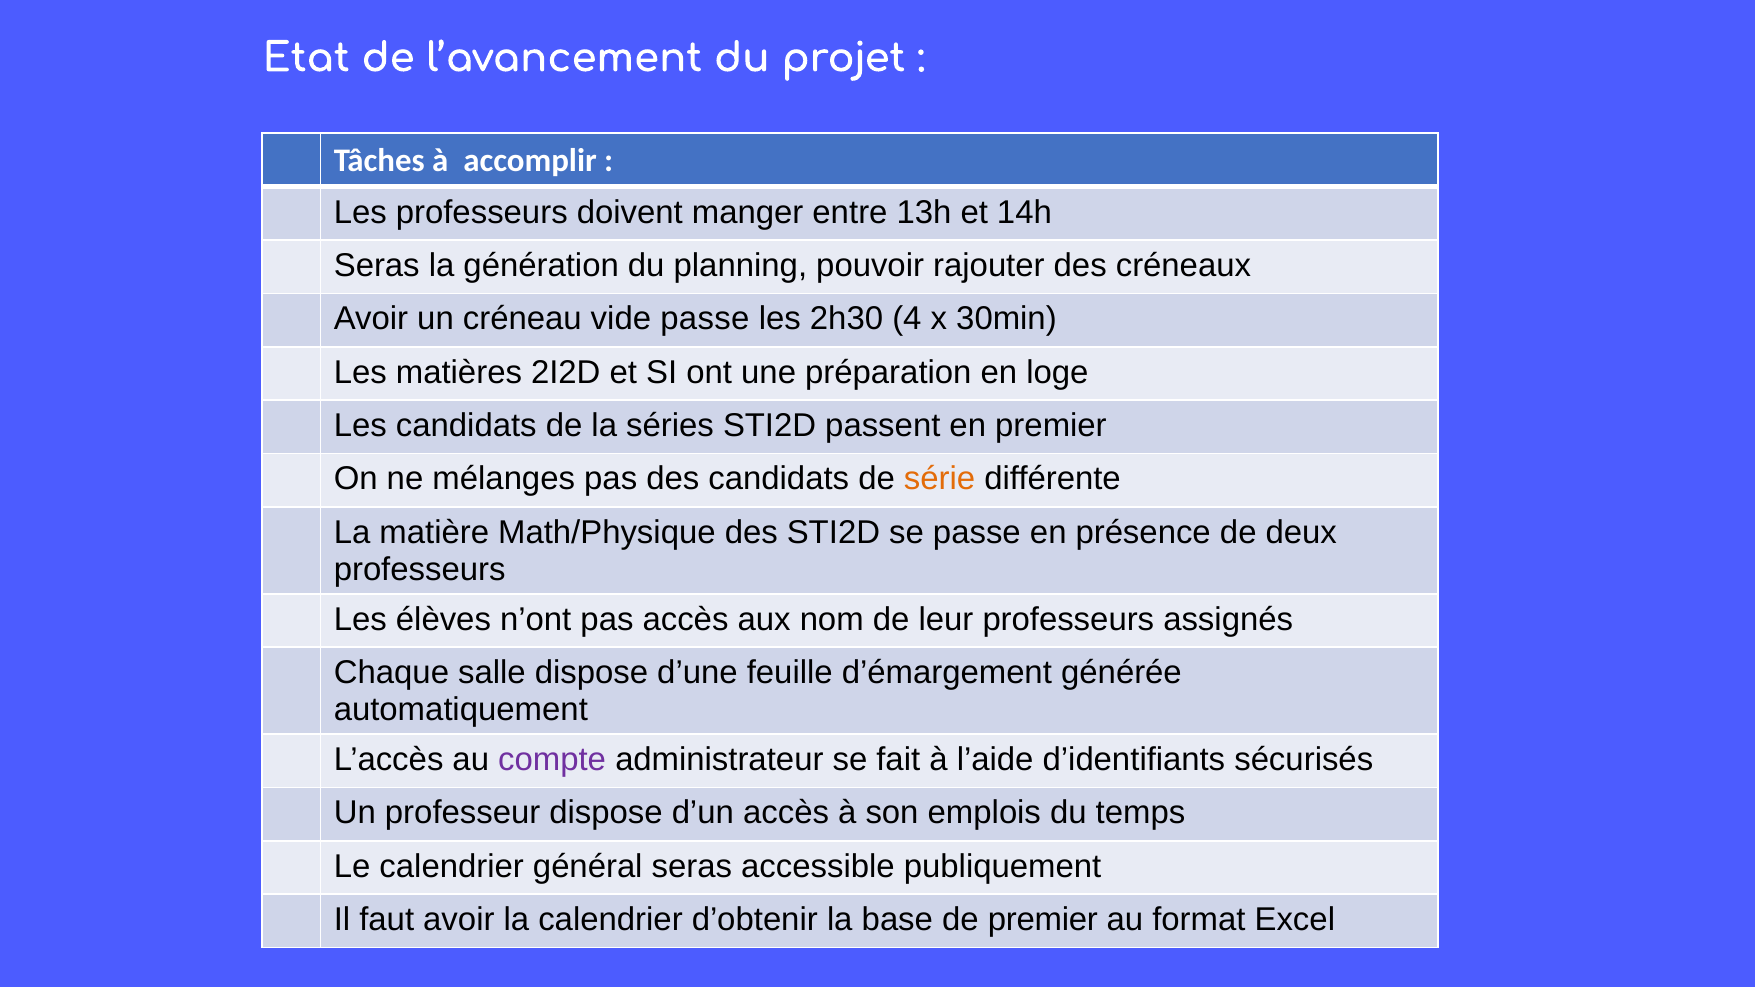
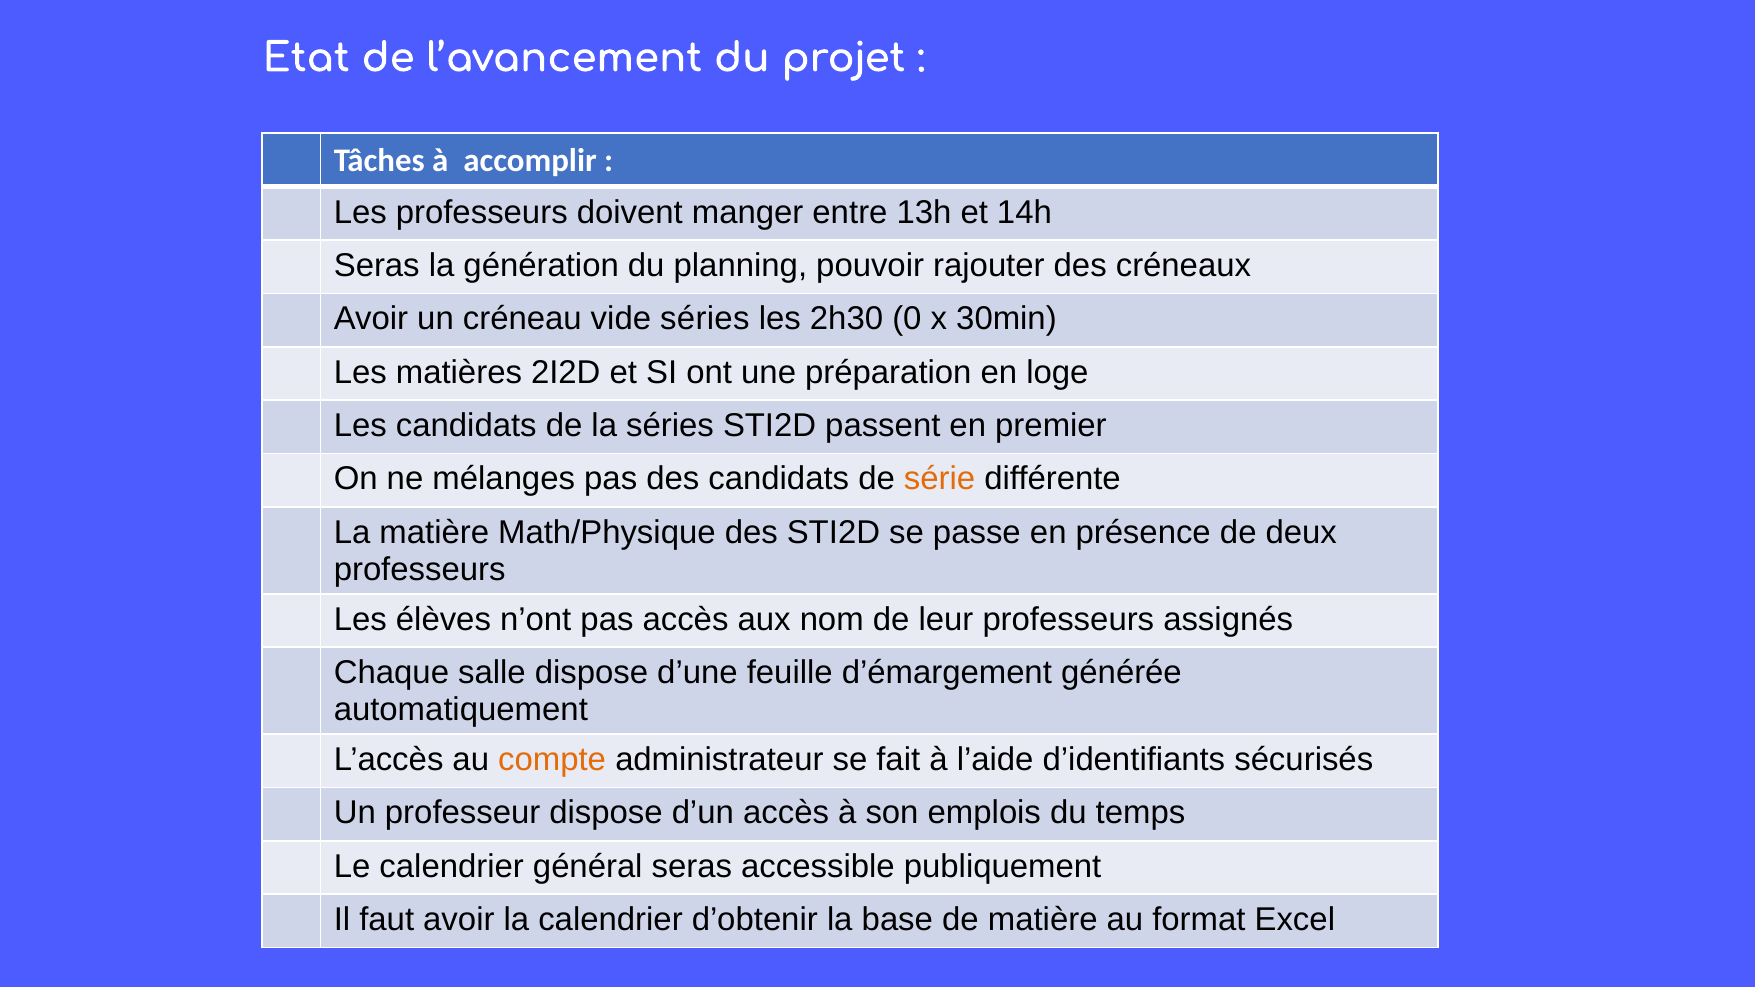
vide passe: passe -> séries (705, 319)
4: 4 -> 0 (907, 319)
compte colour: purple -> orange (552, 760)
de premier: premier -> matière (1043, 920)
